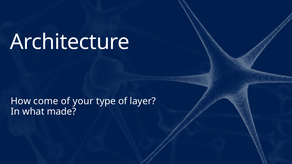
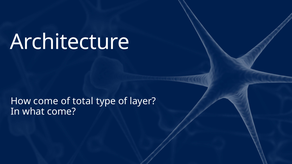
your: your -> total (83, 101)
what made: made -> come (61, 112)
